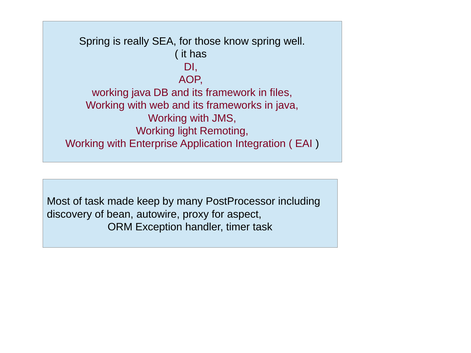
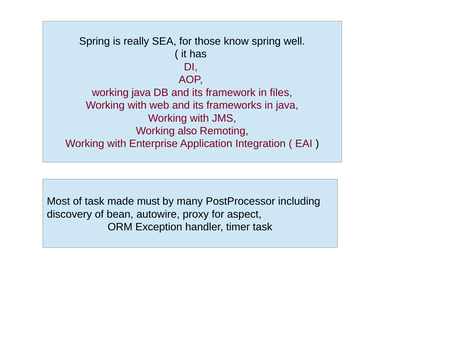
light: light -> also (187, 131)
keep: keep -> must (148, 202)
